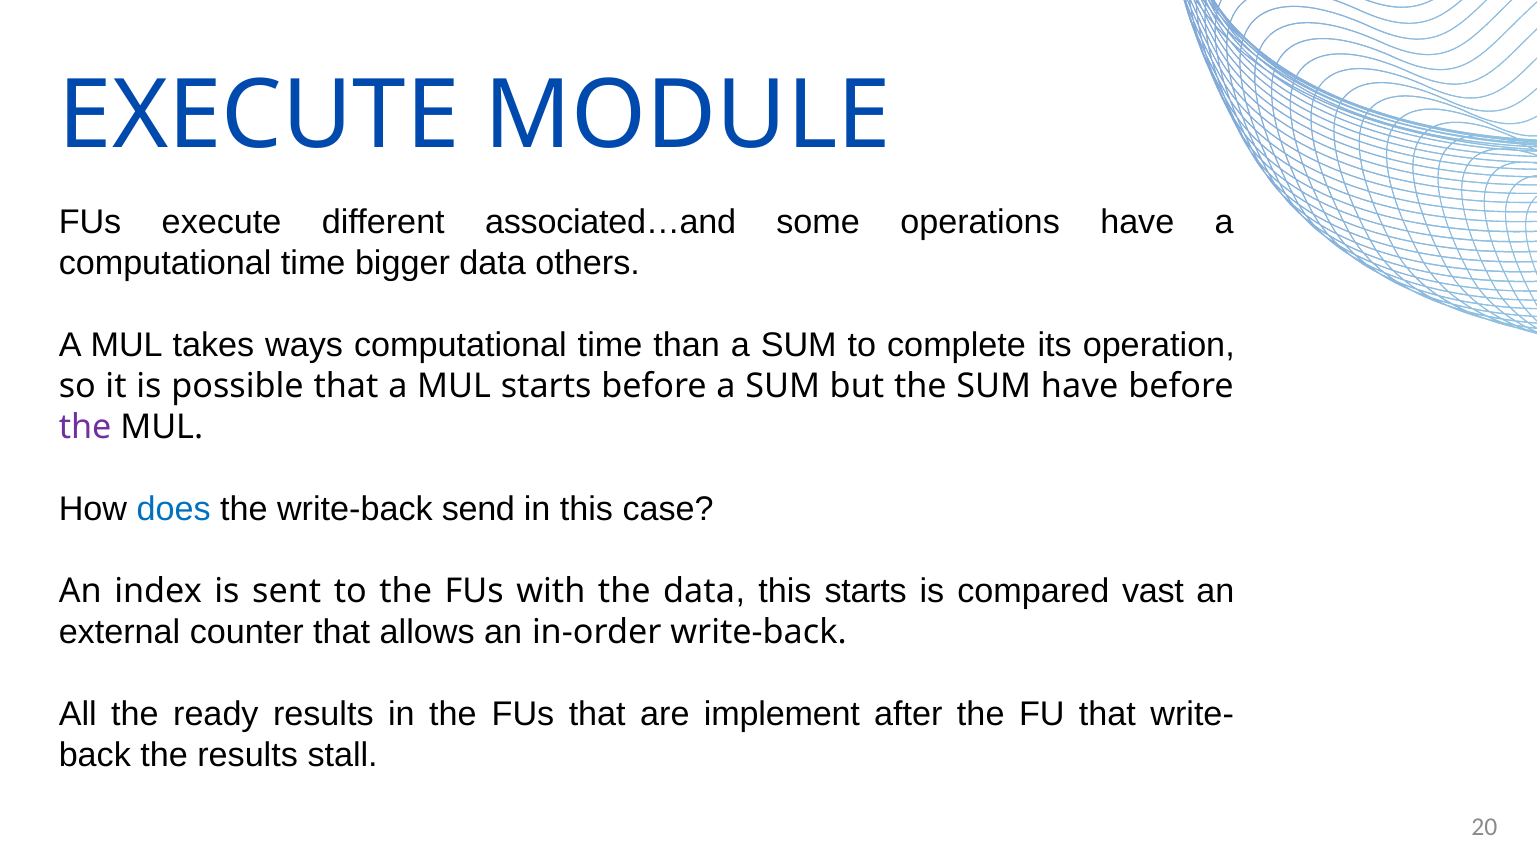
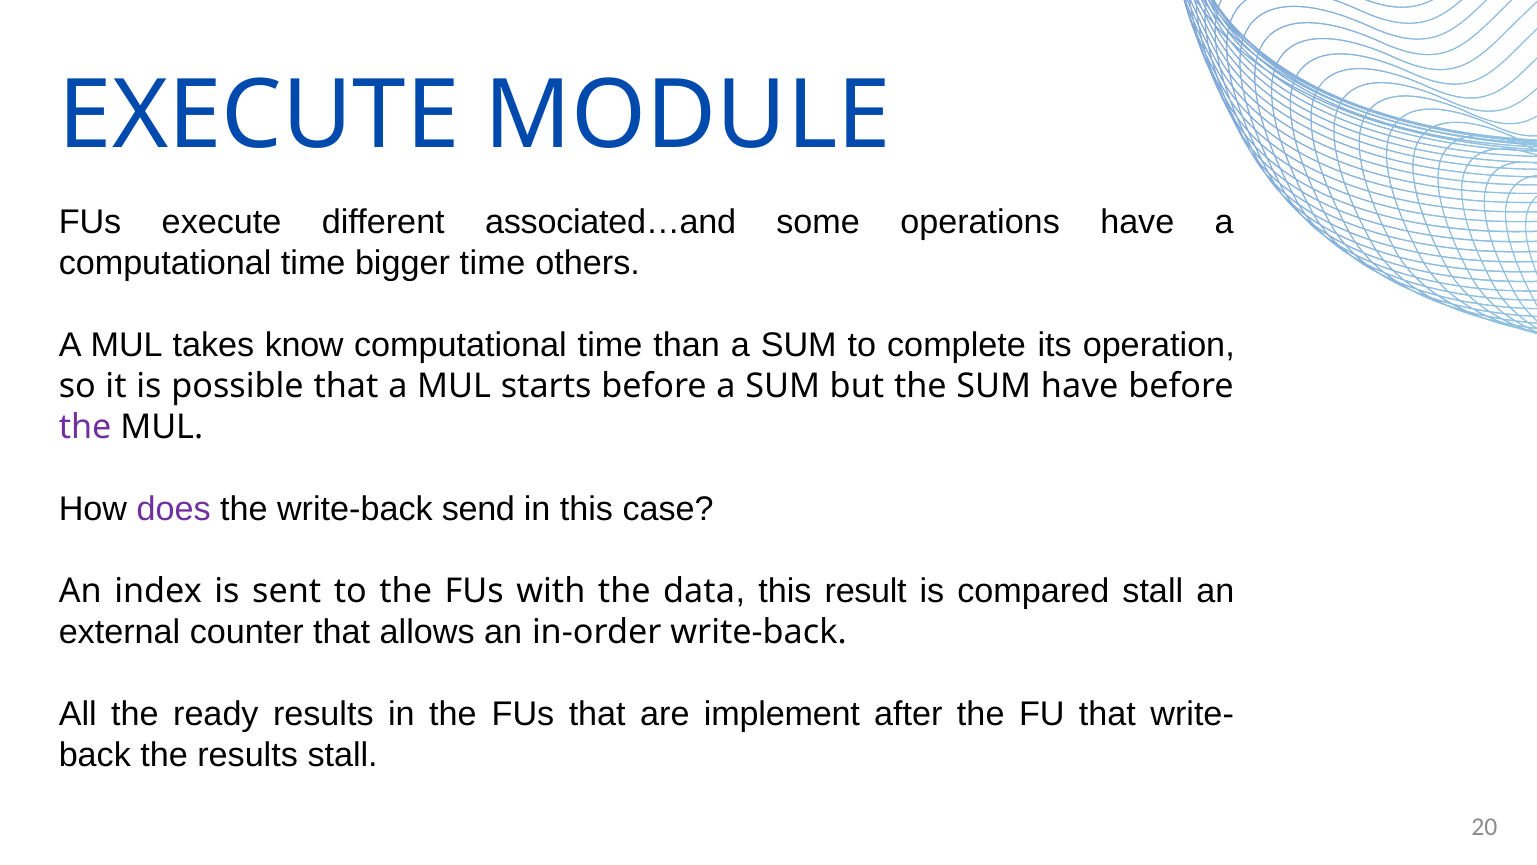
bigger data: data -> time (493, 263)
ways: ways -> know (304, 345)
does colour: blue -> purple (174, 509)
this starts: starts -> result (866, 591)
compared vast: vast -> stall (1153, 591)
